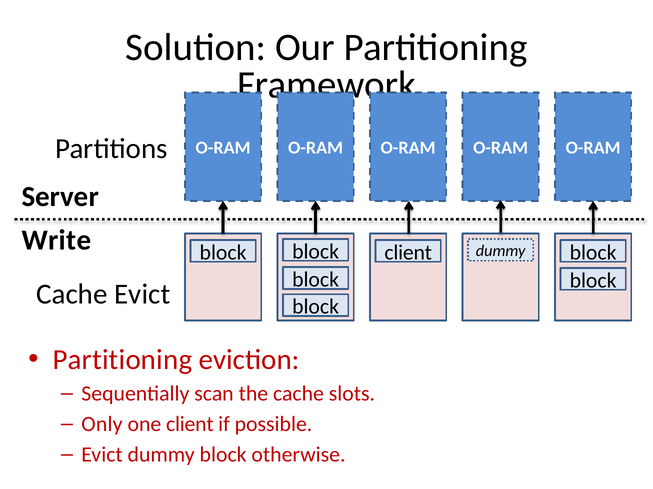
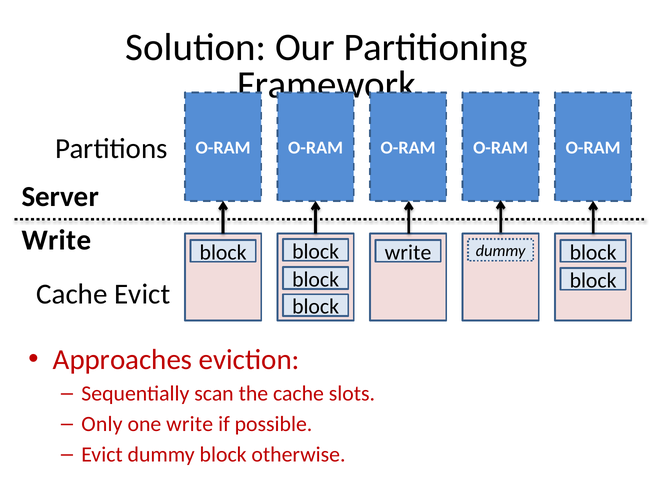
client: client -> write (408, 253)
Partitioning: Partitioning -> Approaches (123, 360)
one client: client -> write (190, 425)
